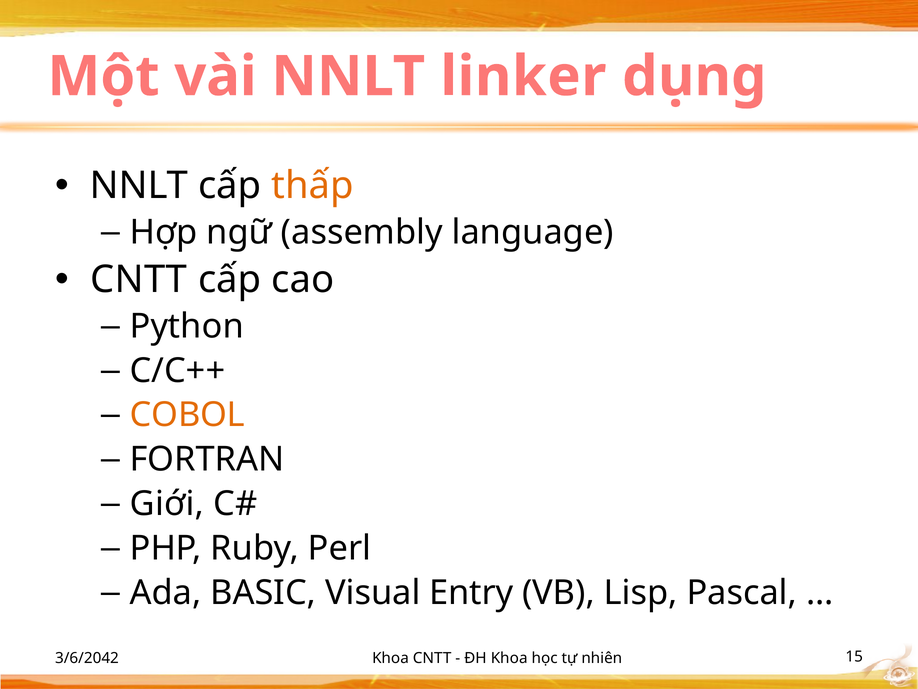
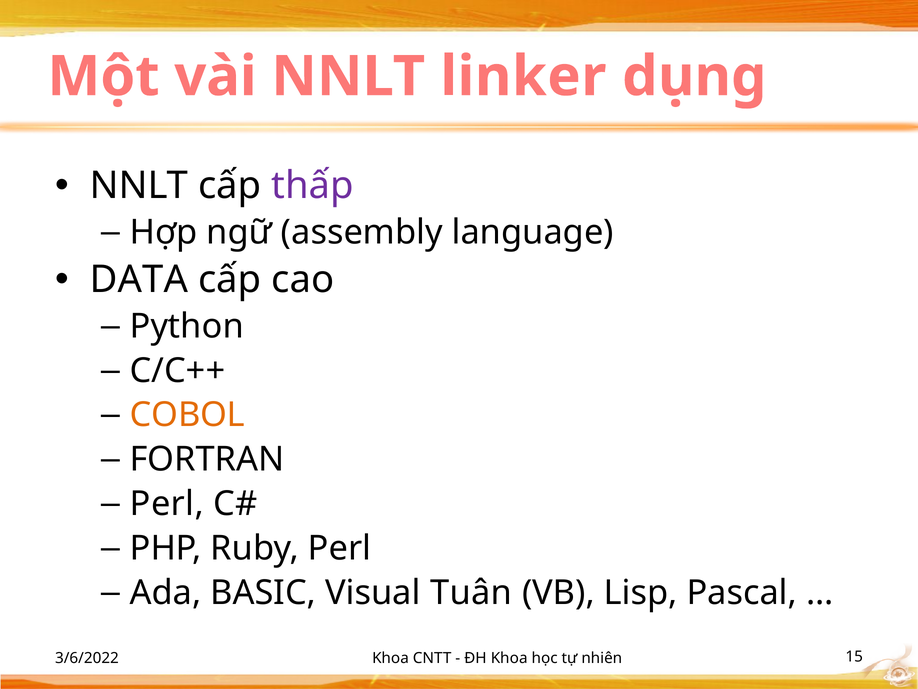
thấp colour: orange -> purple (312, 186)
CNTT: CNTT -> DATA (139, 280)
Giới: Giới -> Perl (167, 504)
Entry: Entry -> Tuân (471, 592)
3/6/2042: 3/6/2042 -> 3/6/2022 (87, 658)
